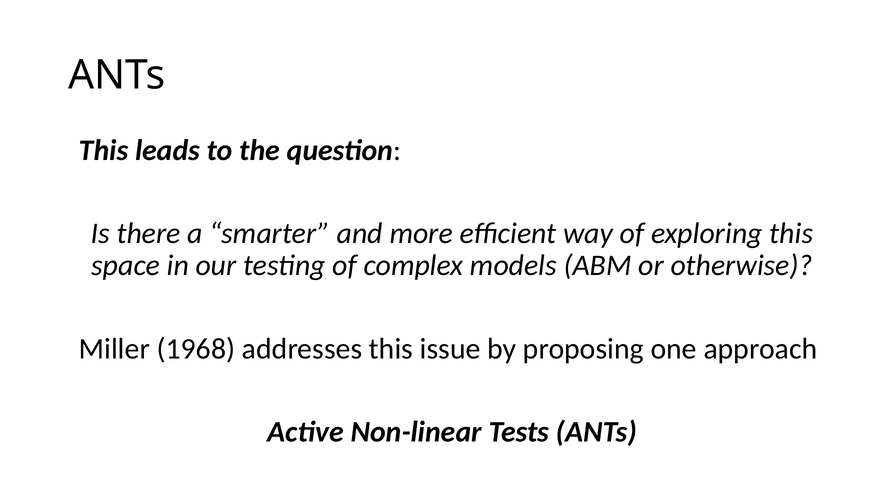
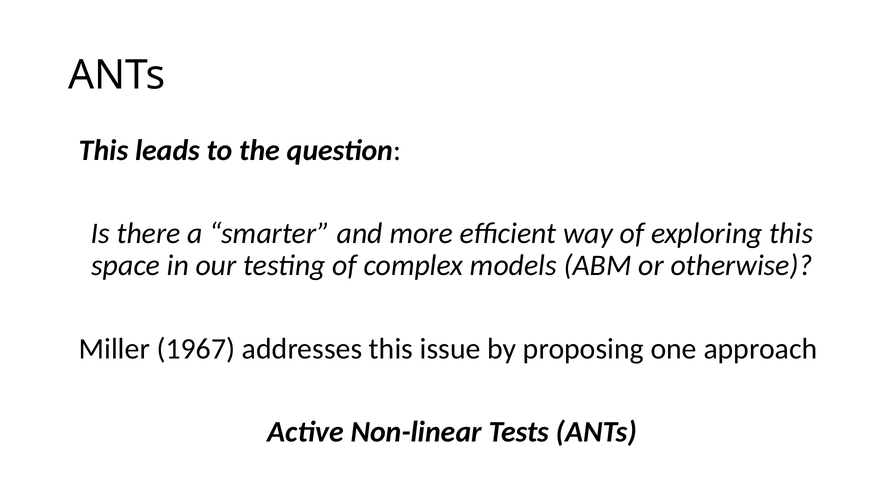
1968: 1968 -> 1967 (196, 349)
